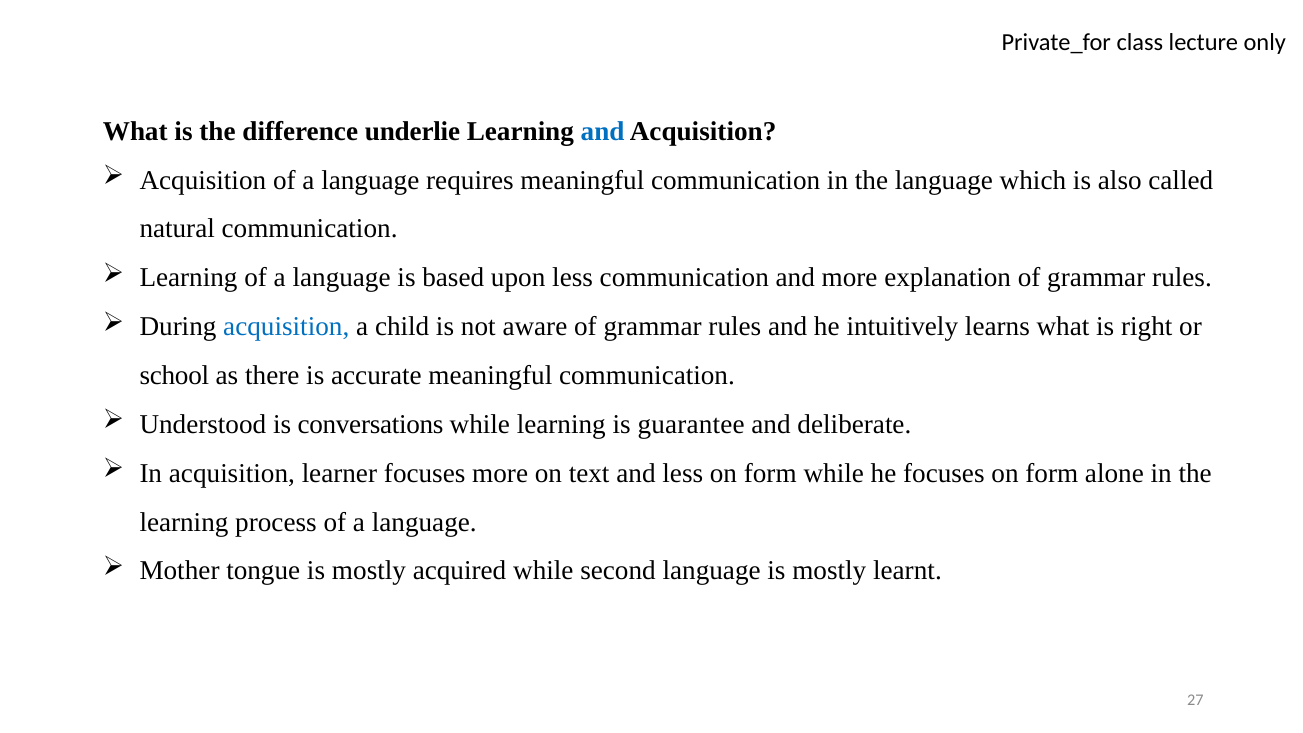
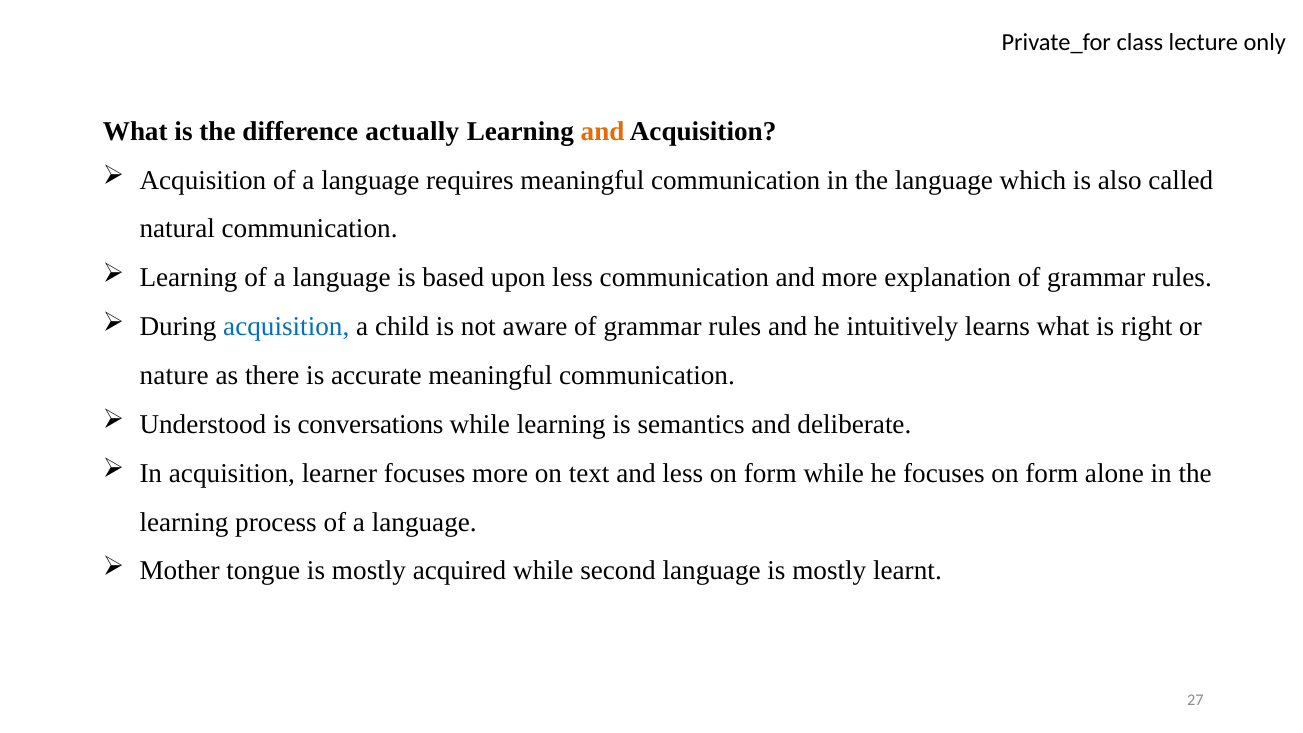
underlie: underlie -> actually (412, 131)
and colour: blue -> orange (603, 131)
school: school -> nature (174, 375)
guarantee: guarantee -> semantics (691, 424)
